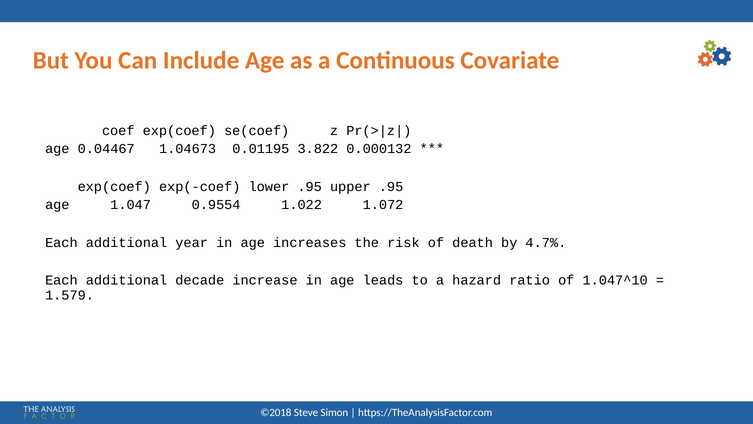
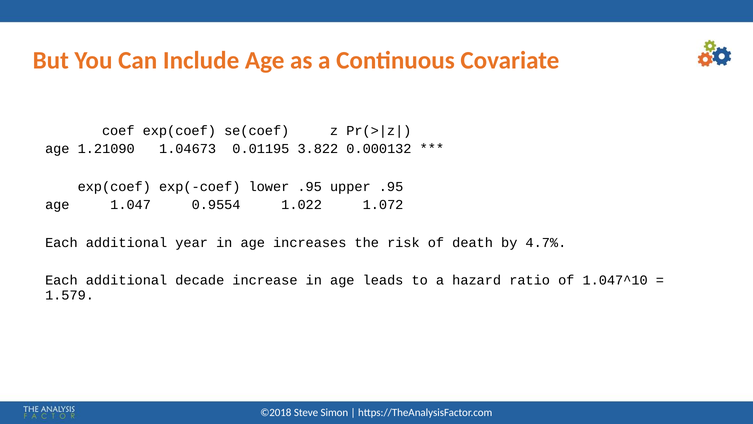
0.04467: 0.04467 -> 1.21090 (106, 149)
